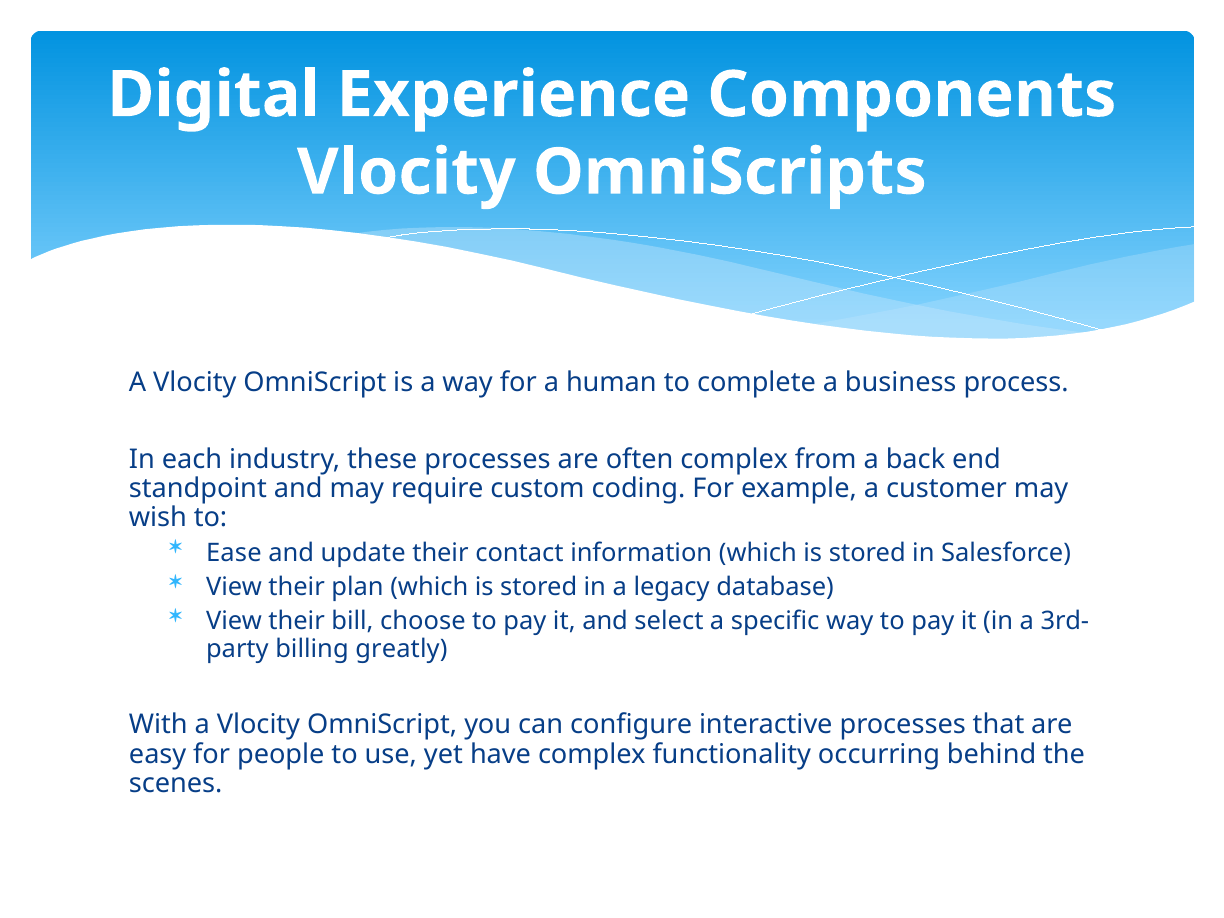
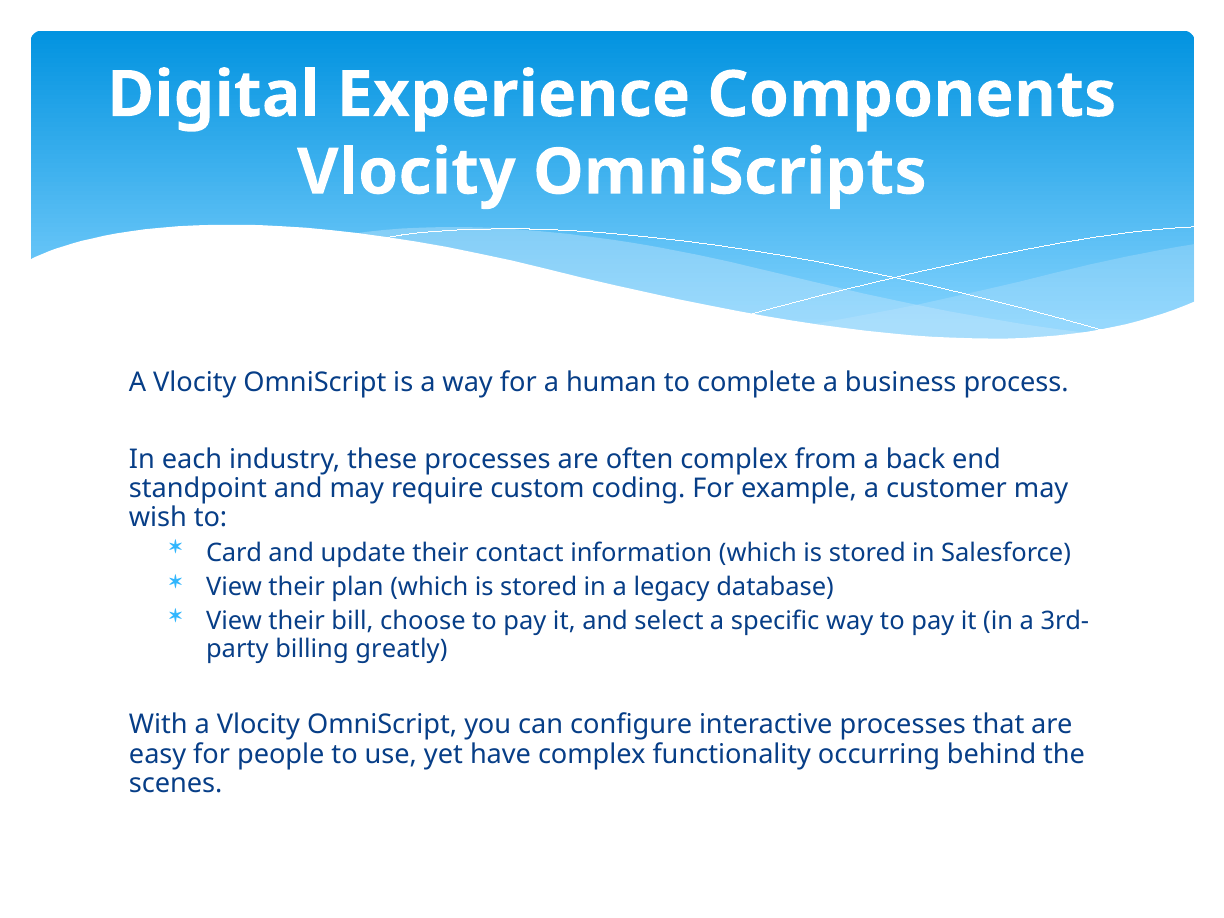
Ease: Ease -> Card (234, 553)
